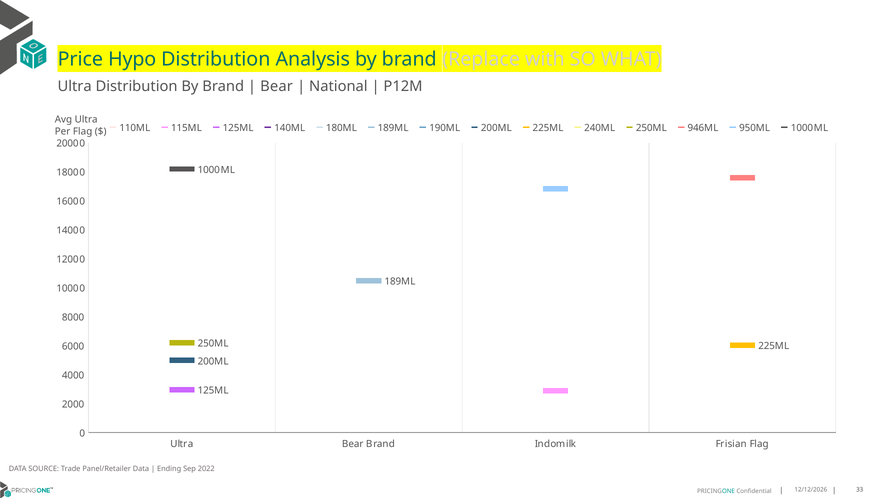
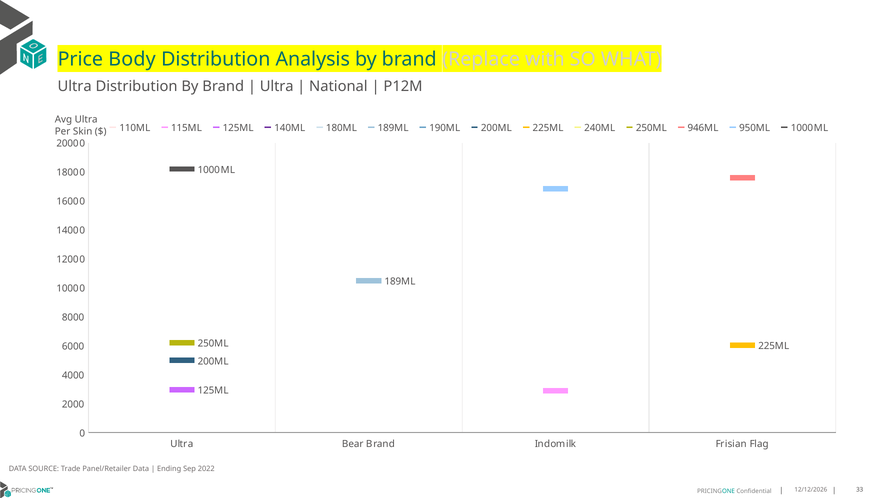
Hypo: Hypo -> Body (132, 59)
Bear: Bear -> Ultra (277, 86)
Per Flag: Flag -> Skin (83, 131)
